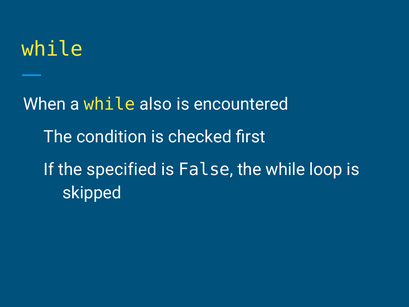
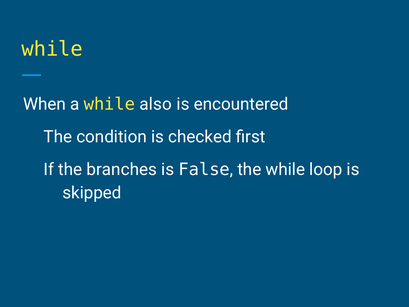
specified: specified -> branches (122, 169)
